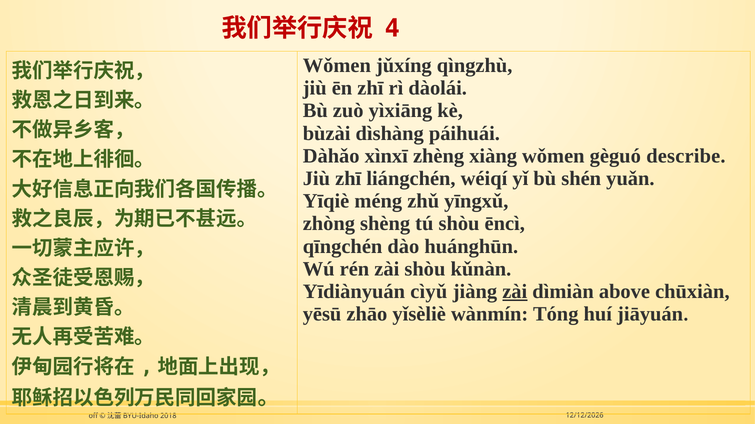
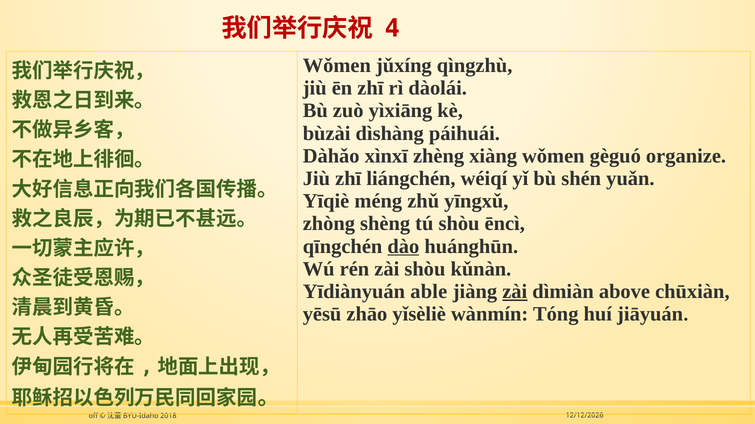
describe: describe -> organize (686, 156)
dào underline: none -> present (403, 247)
cìyǔ: cìyǔ -> able (429, 292)
